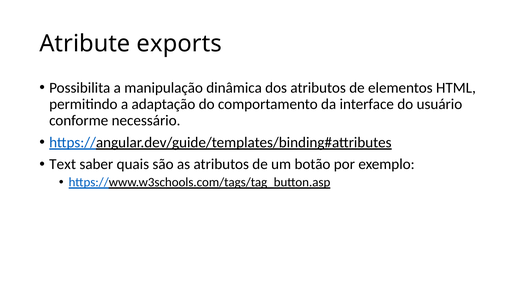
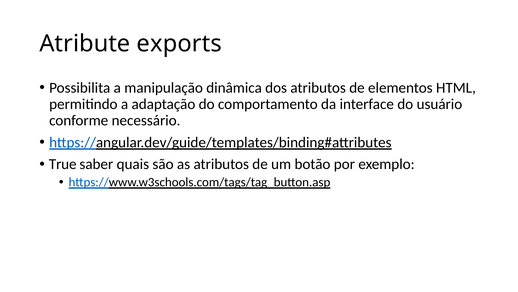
Text: Text -> True (63, 164)
